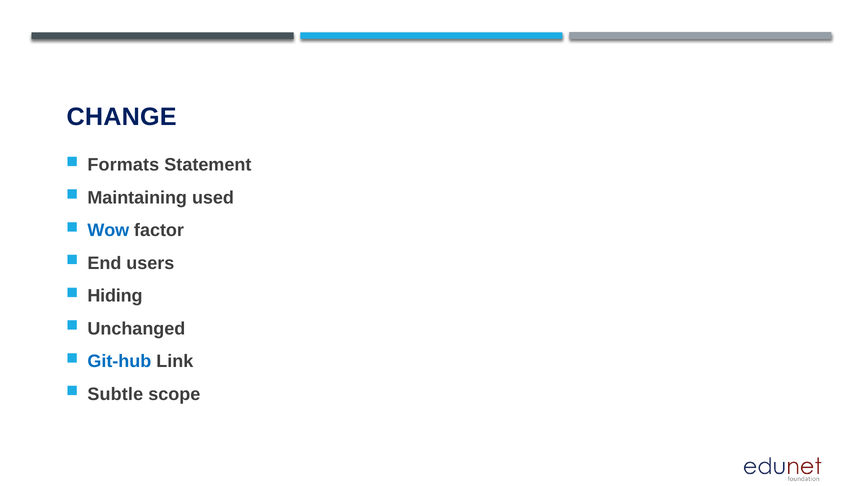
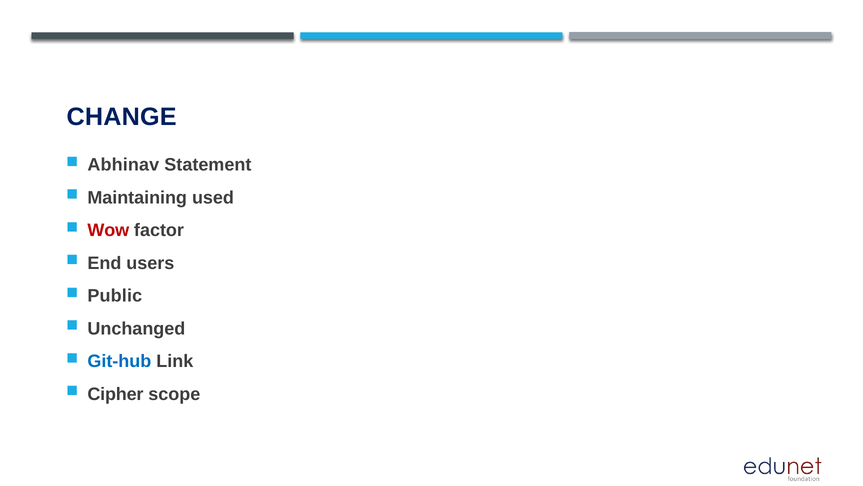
Formats: Formats -> Abhinav (123, 165)
Wow colour: blue -> red (108, 230)
Hiding: Hiding -> Public (115, 296)
Subtle: Subtle -> Cipher (115, 394)
